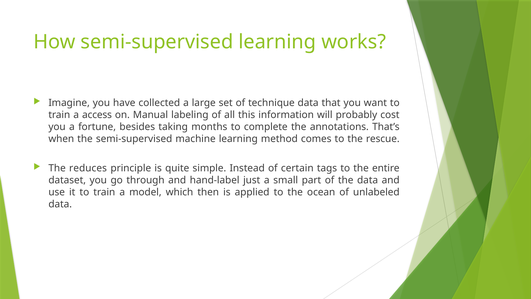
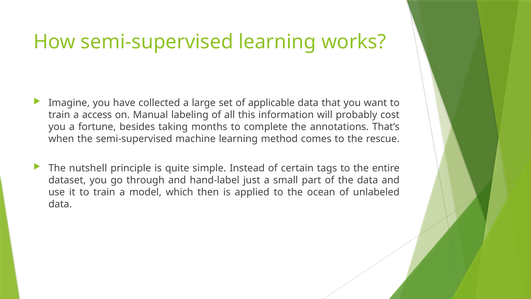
technique: technique -> applicable (271, 103)
reduces: reduces -> nutshell (88, 168)
